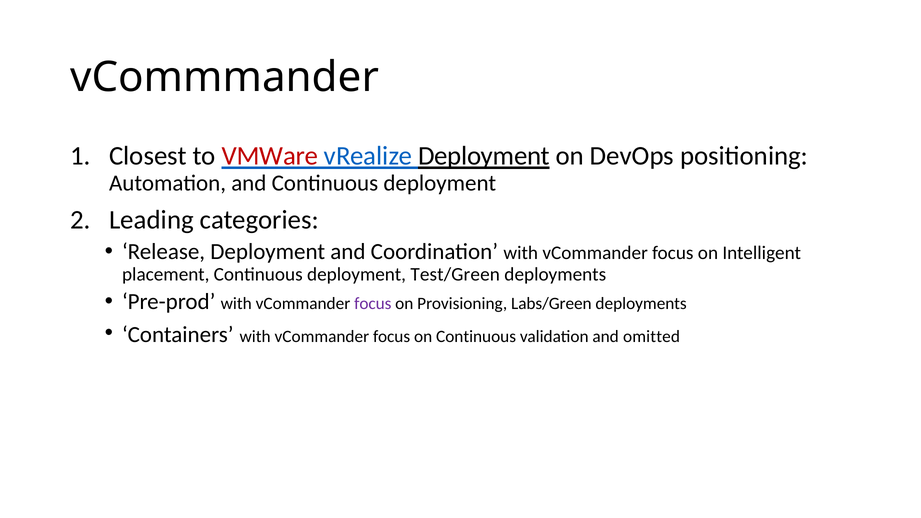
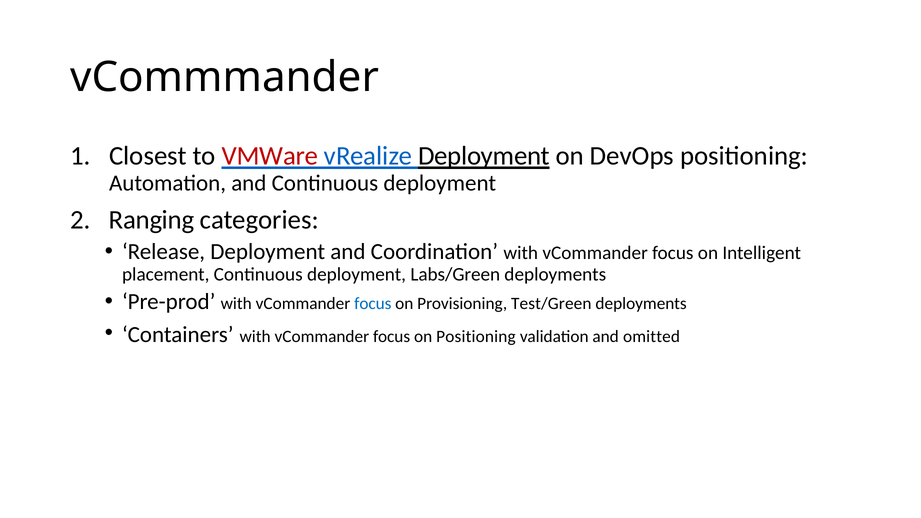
Leading: Leading -> Ranging (152, 220)
Test/Green: Test/Green -> Labs/Green (455, 274)
focus colour: purple -> blue (373, 304)
Labs/Green: Labs/Green -> Test/Green (551, 304)
on Continuous: Continuous -> Positioning (476, 337)
